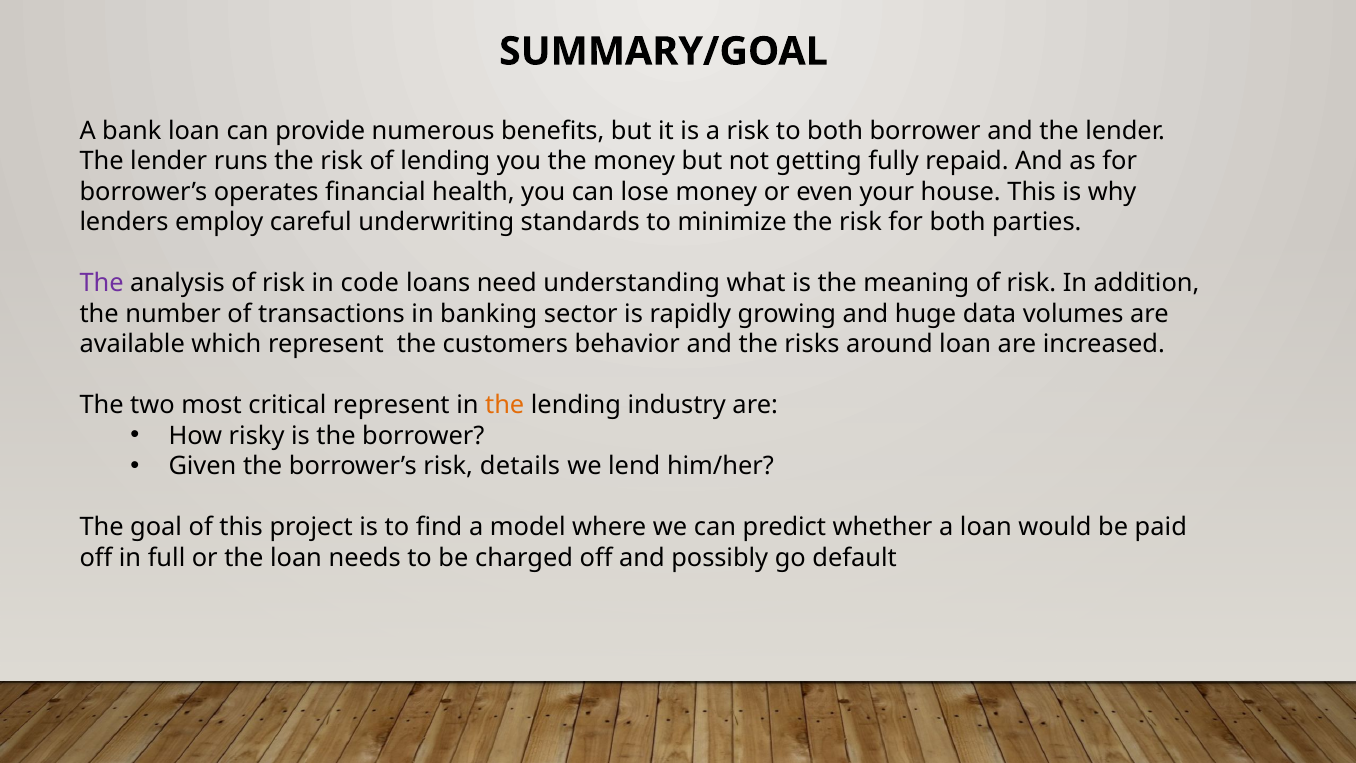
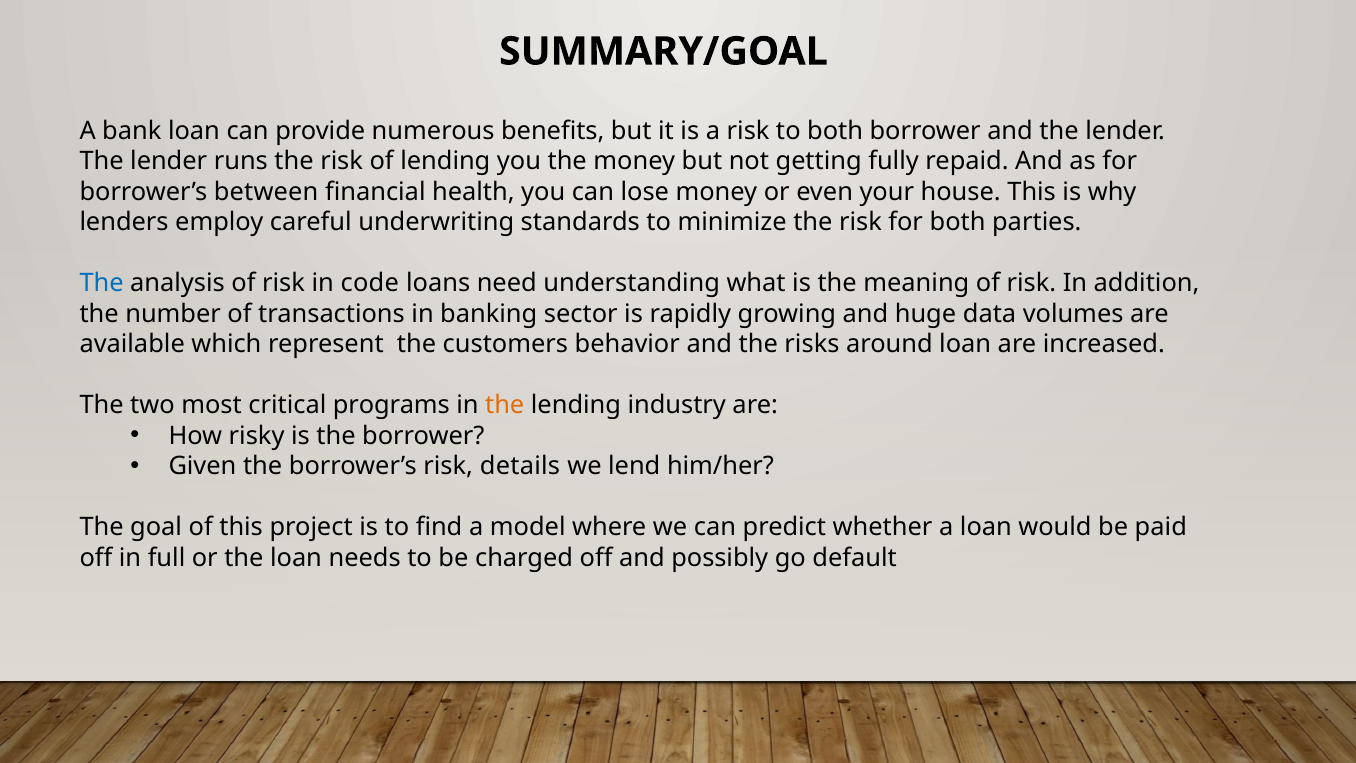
operates: operates -> between (266, 192)
The colour: purple -> blue (102, 283)
critical represent: represent -> programs (391, 405)
